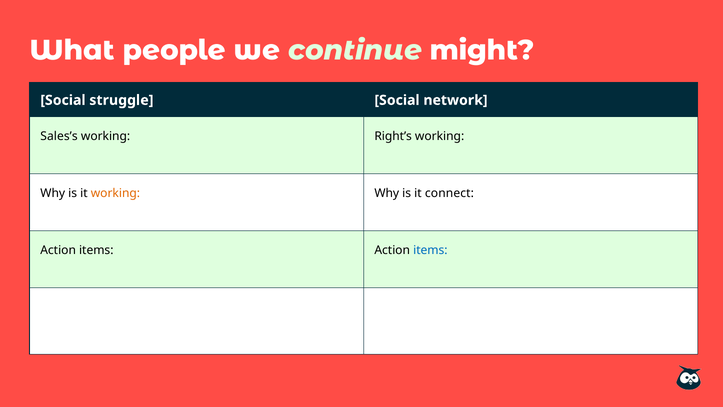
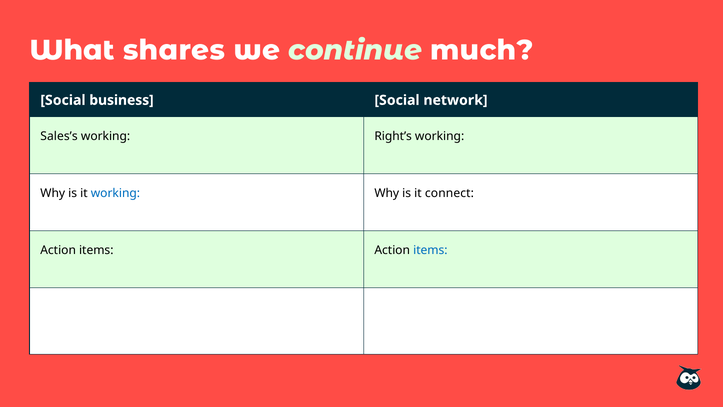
people: people -> shares (174, 50)
might: might -> much (482, 50)
struggle: struggle -> business (121, 100)
working colour: orange -> blue (115, 193)
